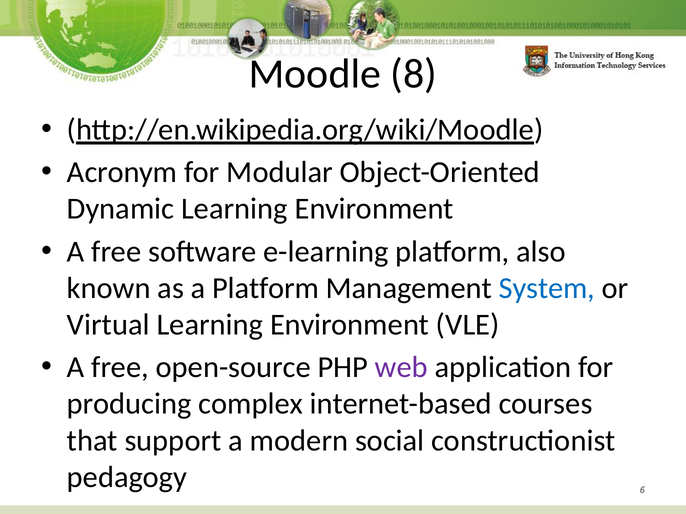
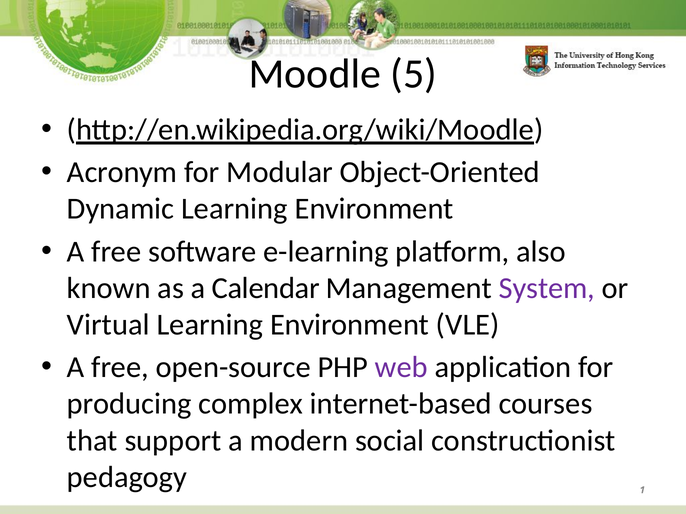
8: 8 -> 5 (414, 74)
a Platform: Platform -> Calendar (266, 288)
System colour: blue -> purple (547, 288)
6: 6 -> 1 (642, 490)
